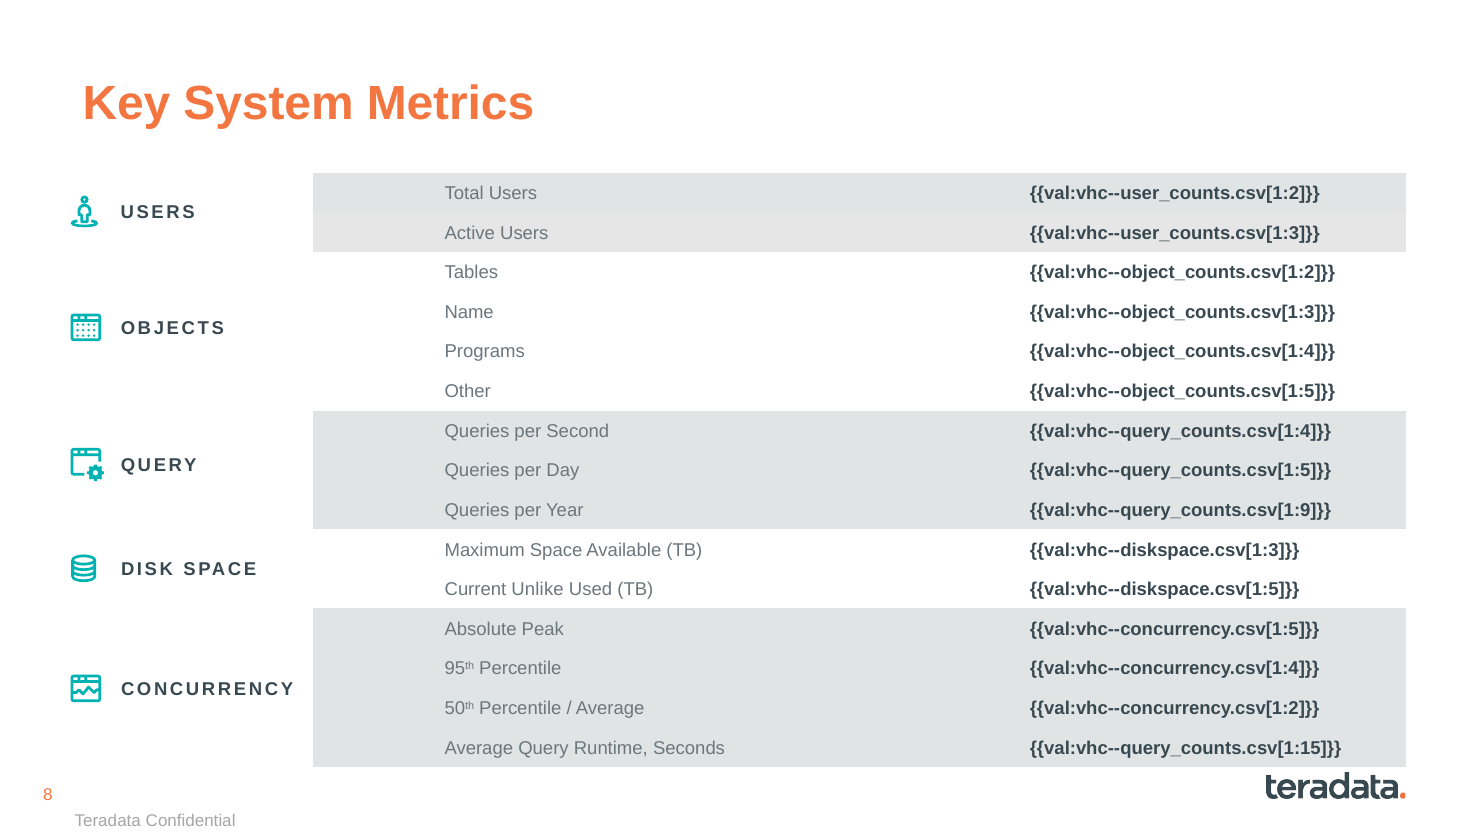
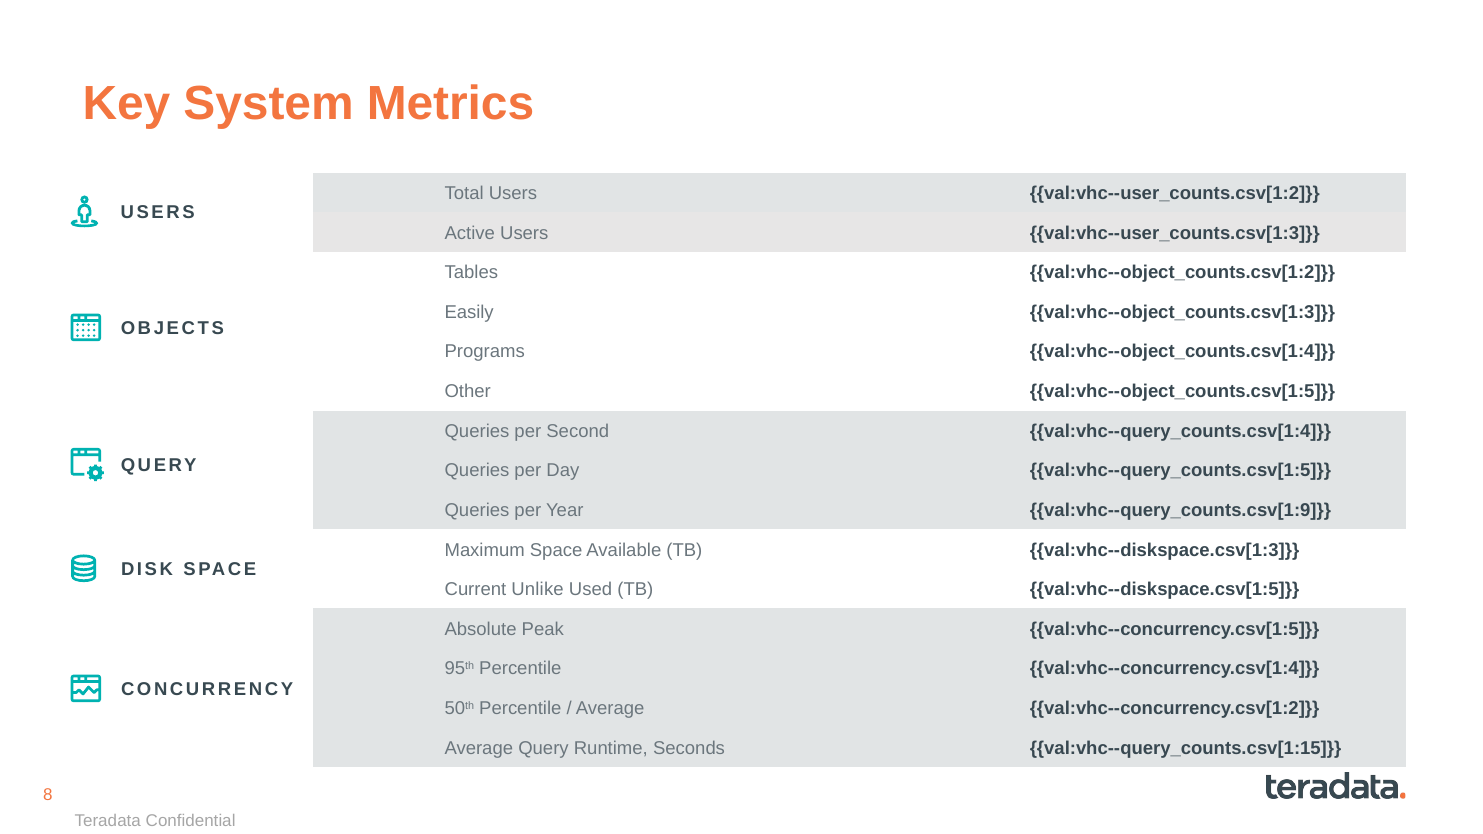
Name: Name -> Easily (469, 312)
